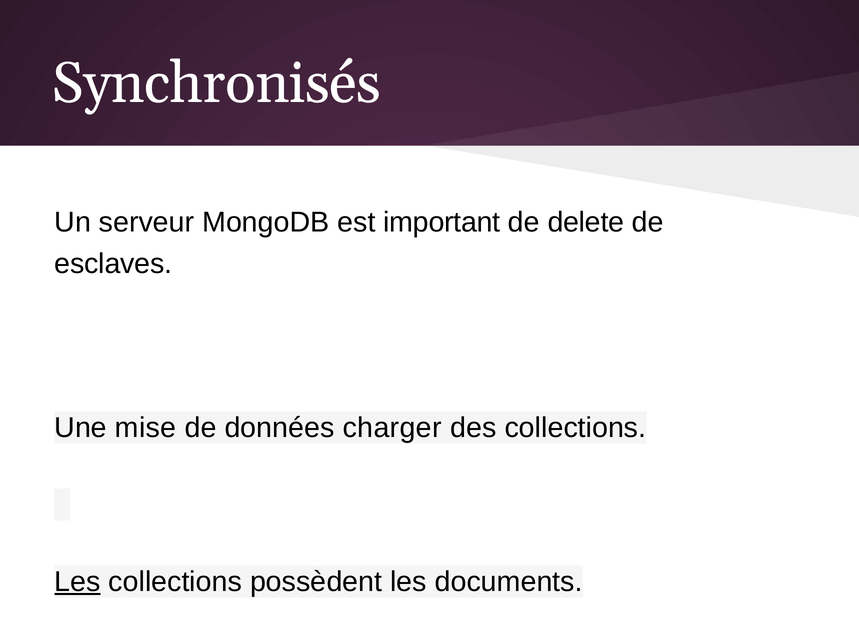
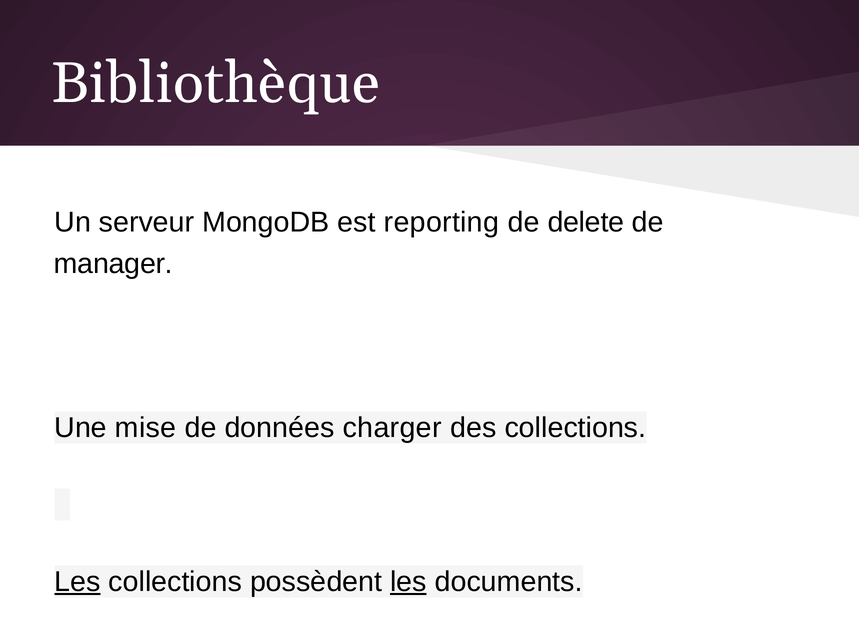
Synchronisés: Synchronisés -> Bibliothèque (216, 83)
important: important -> reporting (441, 222)
esclaves: esclaves -> manager (113, 264)
les underline: none -> present (408, 582)
